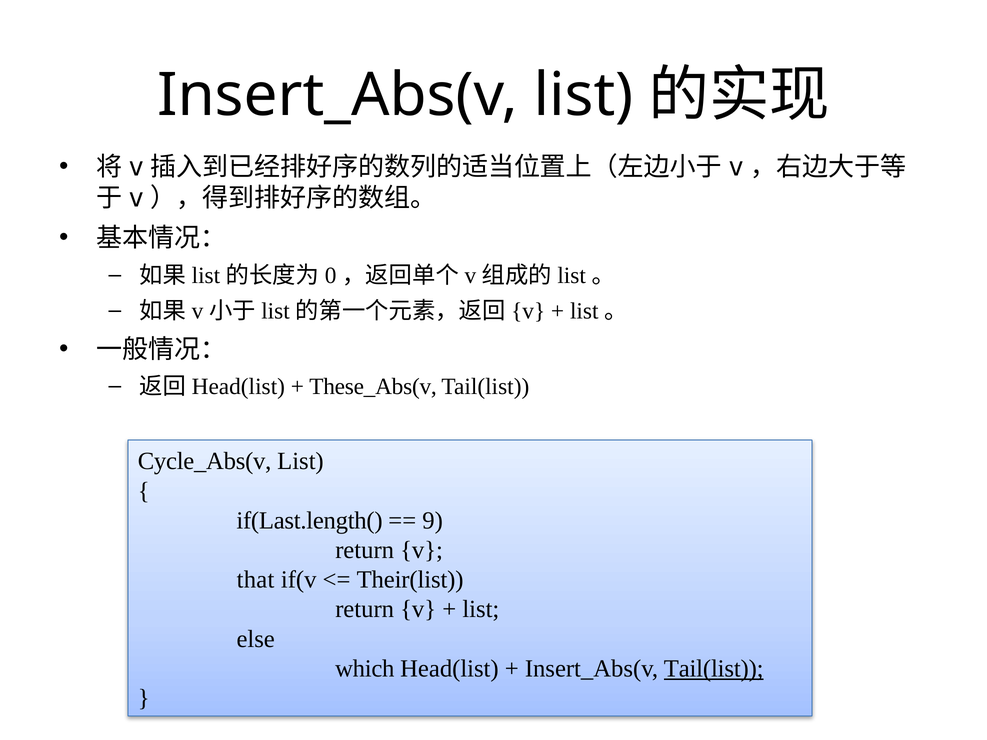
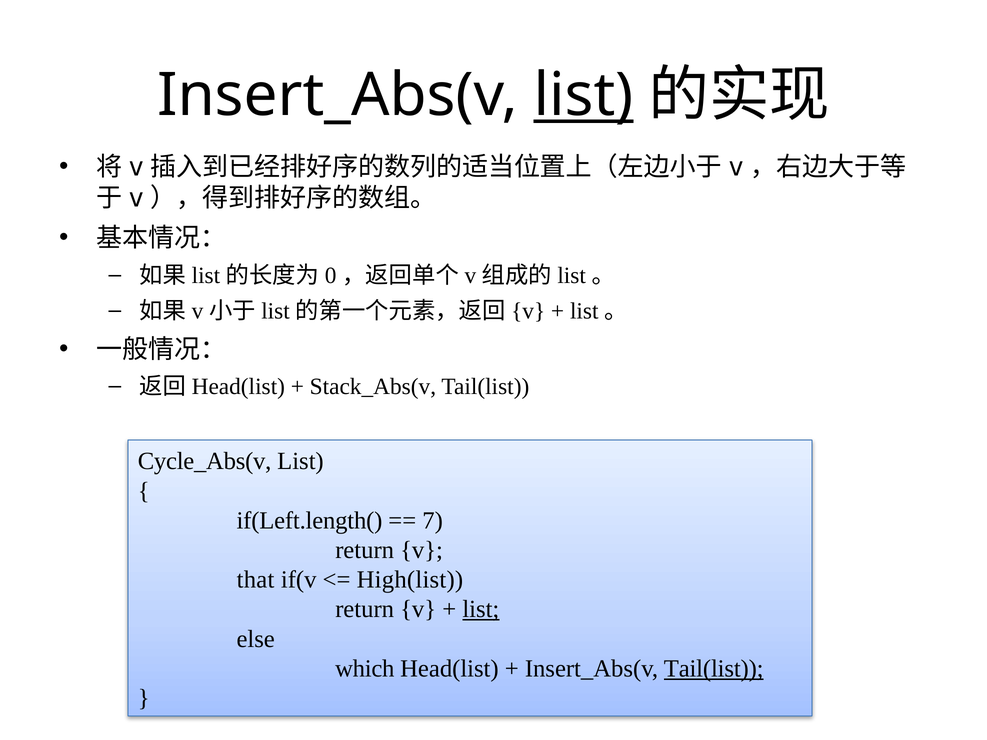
list underline: none -> present (584, 96)
These_Abs(v: These_Abs(v -> Stack_Abs(v (373, 387)
if(Last.length(: if(Last.length( -> if(Left.length( (309, 521)
9: 9 -> 7 (433, 521)
Their(list: Their(list -> High(list (410, 580)
list underline: none -> present (481, 609)
